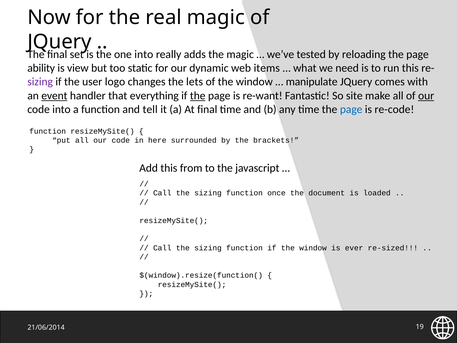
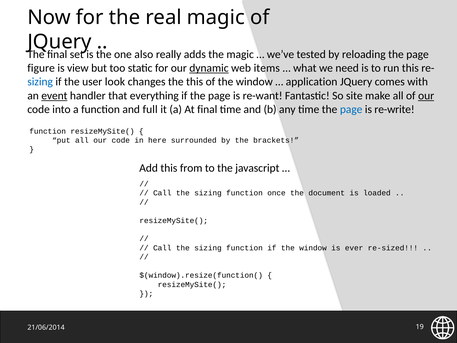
one into: into -> also (144, 54)
ability: ability -> figure (41, 68)
dynamic underline: none -> present (209, 68)
sizing colour: purple -> blue (40, 82)
logo: logo -> look (115, 82)
the lets: lets -> this (195, 82)
manipulate: manipulate -> application (312, 82)
the underline: present -> none (198, 96)
tell: tell -> full (150, 109)
re-code: re-code -> re-write (394, 109)
